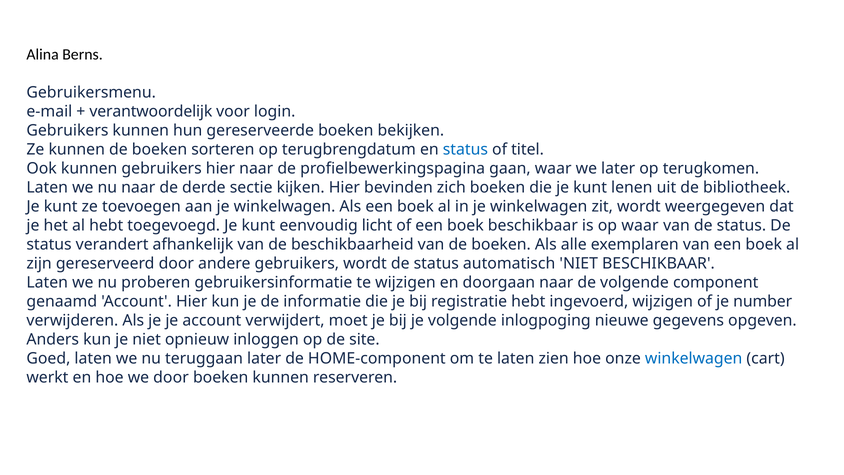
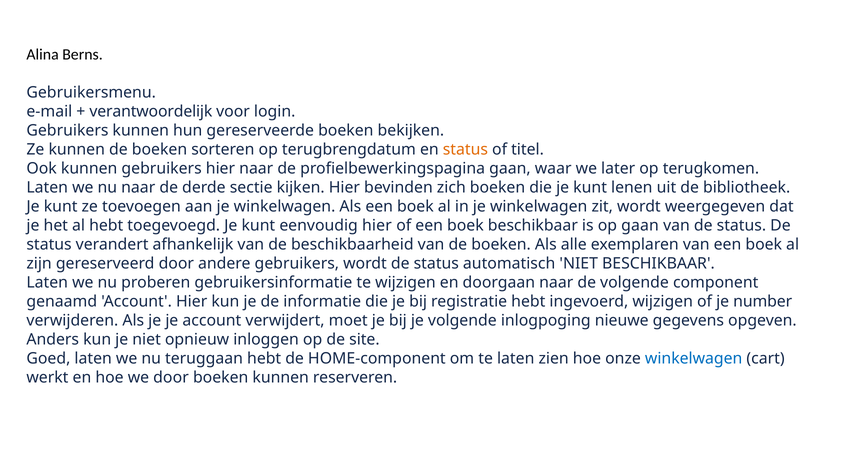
status colour: blue -> orange (465, 149)
eenvoudig licht: licht -> hier (377, 225)
op waar: waar -> gaan (640, 225)
teruggaan later: later -> hebt (264, 358)
